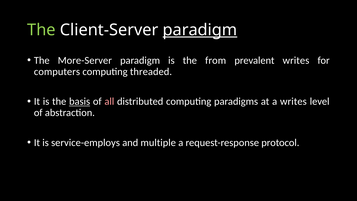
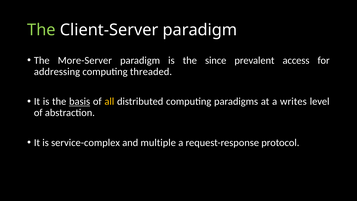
paradigm underline: present -> none (200, 30)
from: from -> since (216, 60)
prevalent writes: writes -> access (296, 60)
computers: computers -> addressing (57, 72)
all colour: pink -> yellow (109, 101)
service-employs: service-employs -> service-complex (86, 143)
